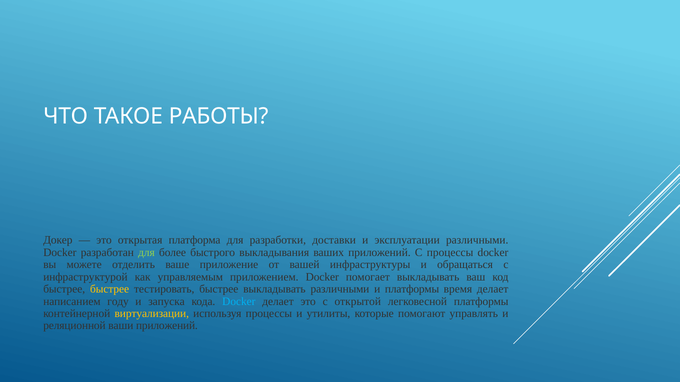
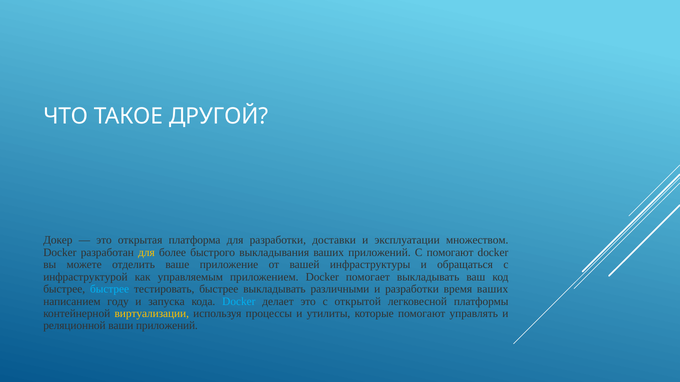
РАБОТЫ: РАБОТЫ -> ДРУГОЙ (219, 116)
эксплуатации различными: различными -> множеством (477, 241)
для colour: light green -> yellow (146, 253)
С процессы: процессы -> помогают (450, 253)
быстрее colour: yellow -> light blue (110, 289)
и платформы: платформы -> разработки (412, 289)
время делает: делает -> ваших (493, 289)
